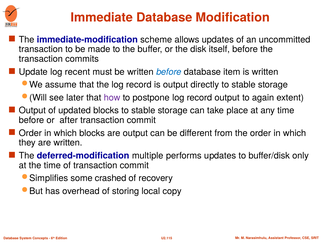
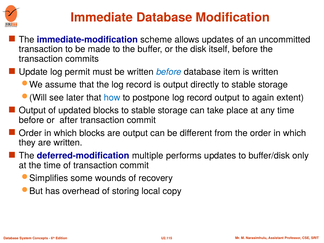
recent: recent -> permit (77, 72)
how colour: purple -> blue (112, 98)
crashed: crashed -> wounds (111, 178)
